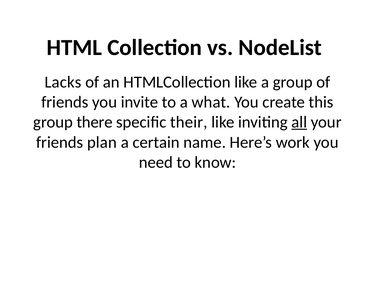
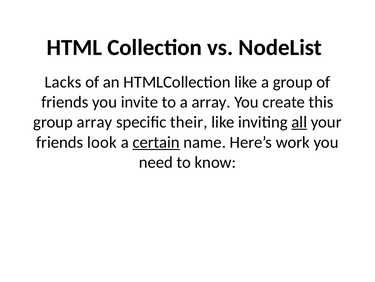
a what: what -> array (211, 102)
group there: there -> array (94, 122)
plan: plan -> look (102, 142)
certain underline: none -> present (156, 142)
